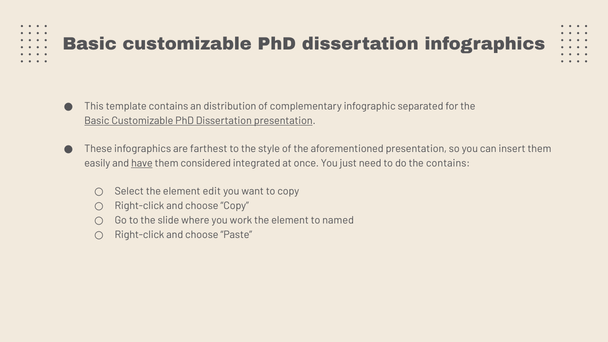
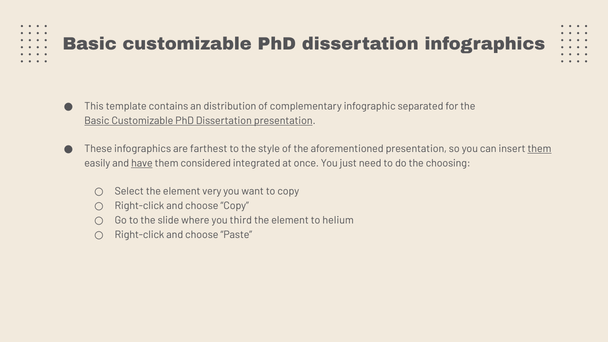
them underline: none -> present (539, 149)
the contains: contains -> choosing (448, 163)
edit: edit -> very (212, 191)
work: work -> third (241, 220)
named: named -> helium (338, 220)
